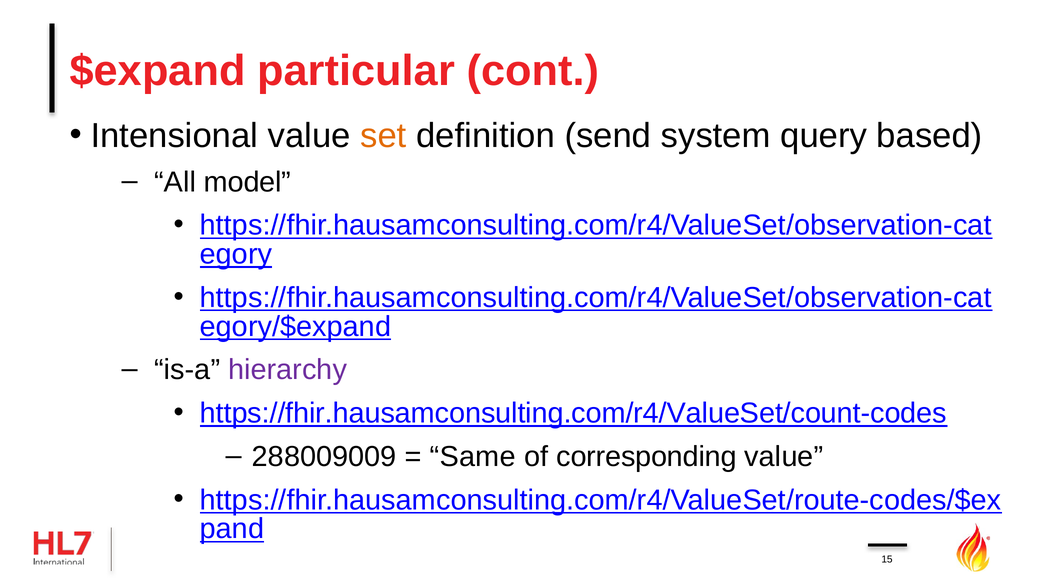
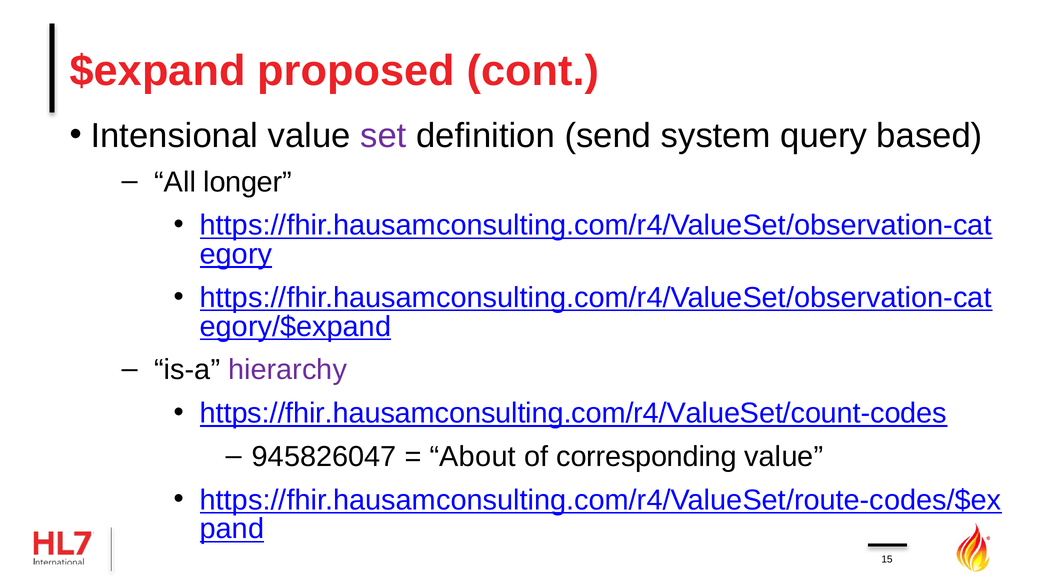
particular: particular -> proposed (356, 71)
set colour: orange -> purple (383, 136)
model: model -> longer (248, 182)
288009009: 288009009 -> 945826047 (324, 457)
Same: Same -> About (473, 457)
